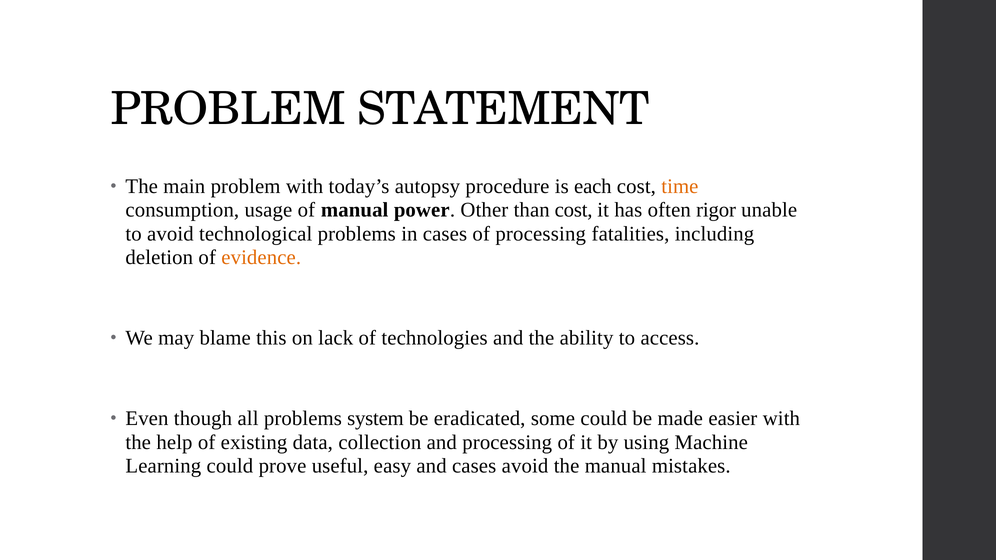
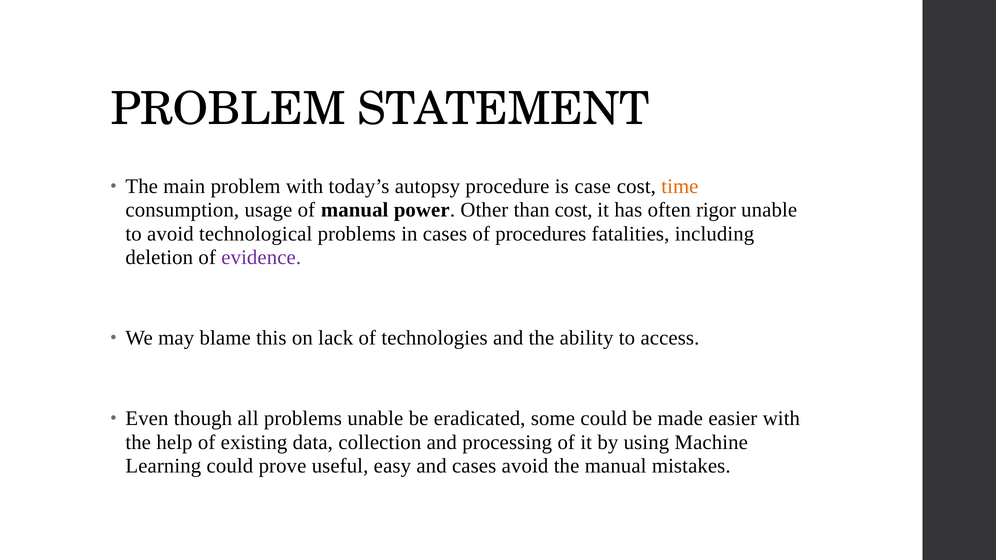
each: each -> case (593, 186)
of processing: processing -> procedures (541, 234)
evidence colour: orange -> purple (261, 258)
problems system: system -> unable (375, 419)
